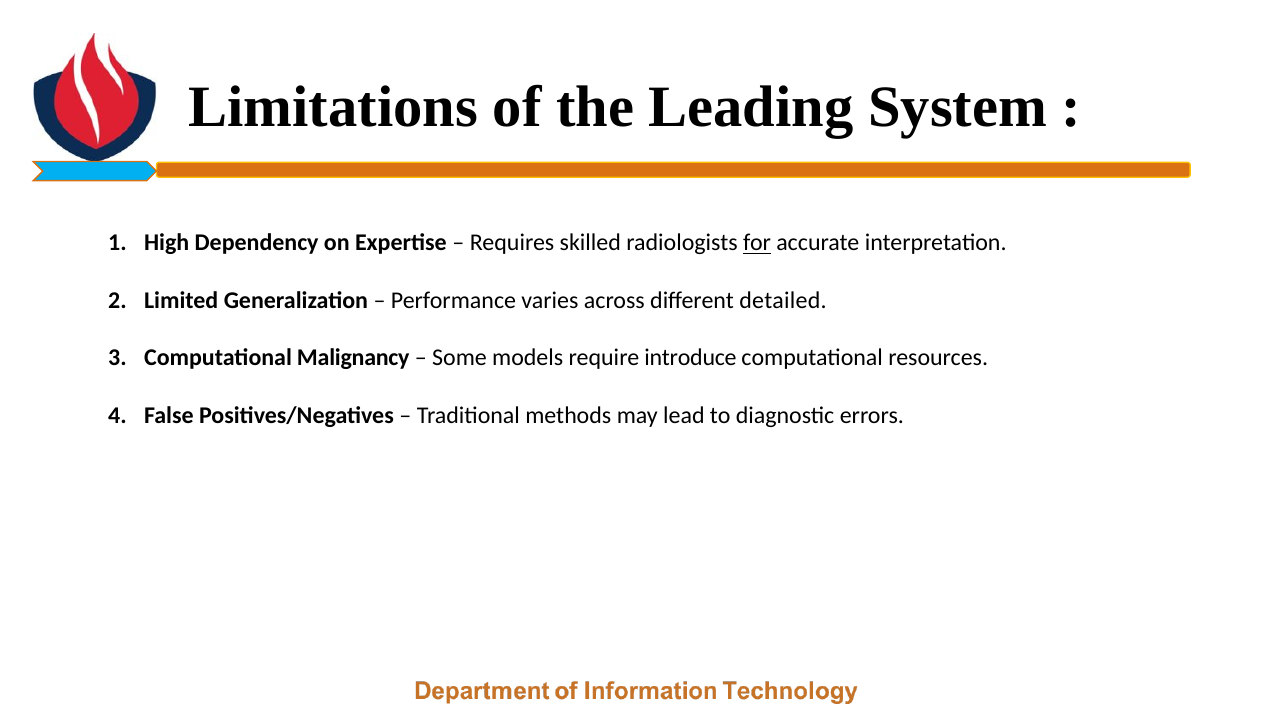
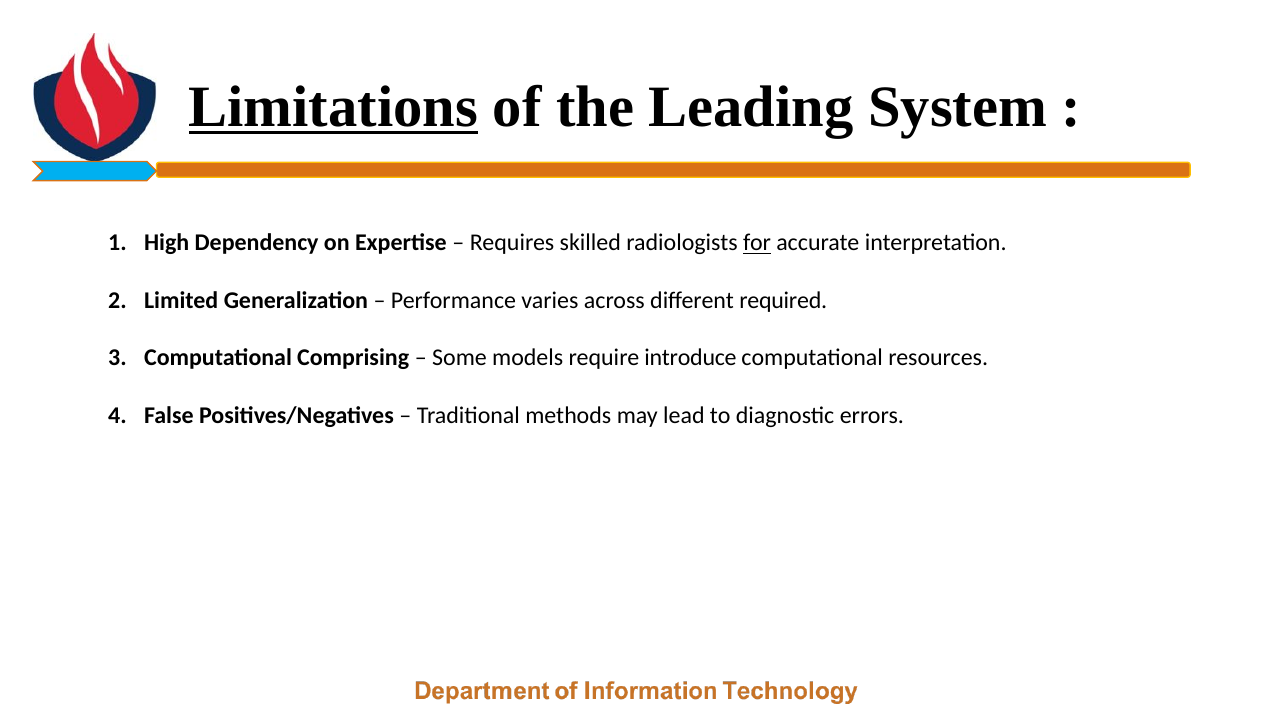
Limitations underline: none -> present (333, 107)
detailed: detailed -> required (783, 300)
Malignancy: Malignancy -> Comprising (353, 358)
